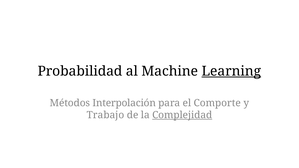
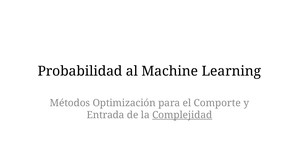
Learning underline: present -> none (231, 71)
Interpolación: Interpolación -> Optimización (124, 103)
Trabajo: Trabajo -> Entrada (106, 115)
